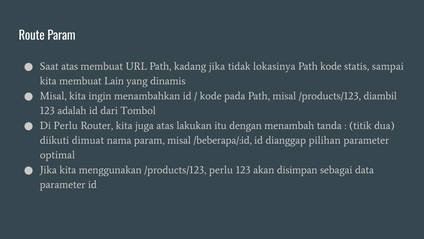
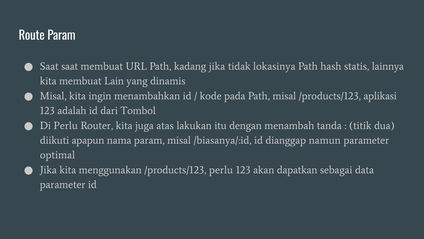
Saat atas: atas -> saat (70, 66)
Path kode: kode -> hash (331, 66)
sampai: sampai -> lainnya (388, 66)
diambil: diambil -> aplikasi (380, 96)
dimuat: dimuat -> apapun (88, 140)
/beberapa/:id: /beberapa/:id -> /biasanya/:id (223, 140)
pilihan: pilihan -> namun (325, 140)
disimpan: disimpan -> dapatkan (297, 170)
